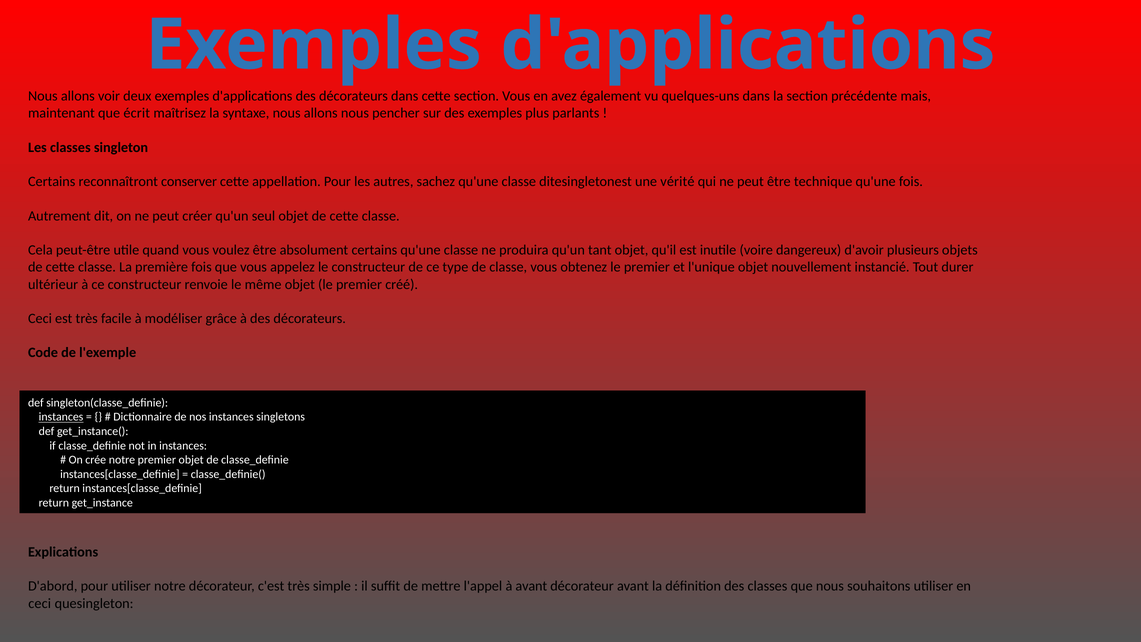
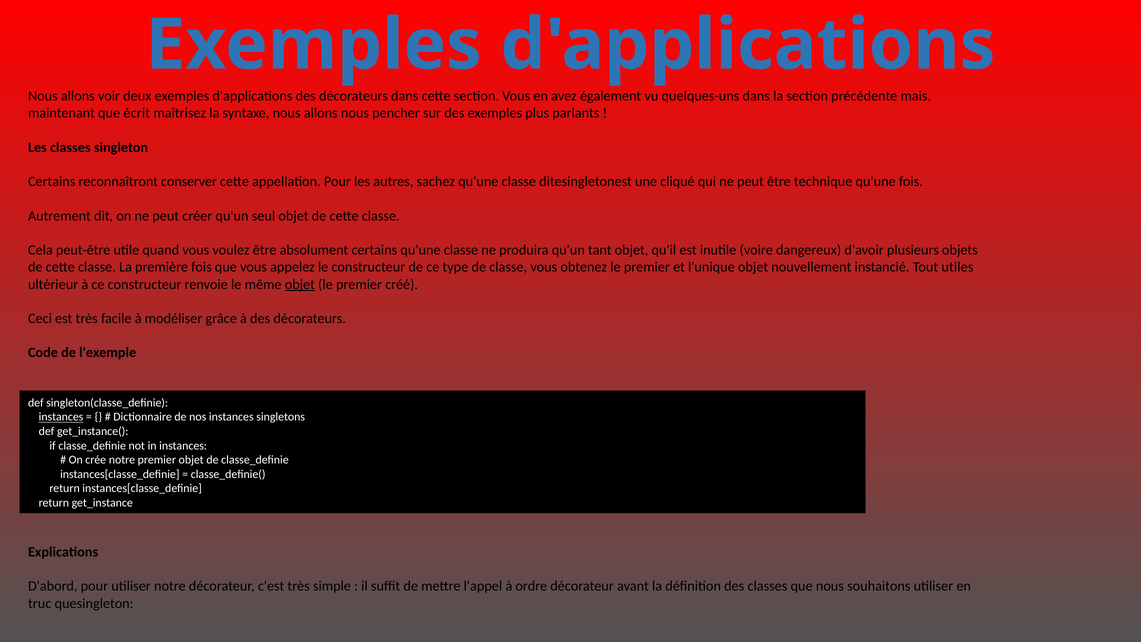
vérité: vérité -> cliqué (678, 182)
durer: durer -> utiles (957, 267)
objet underline: none -> present (300, 284)
à avant: avant -> ordre (531, 586)
ceci: ceci -> truc (40, 603)
